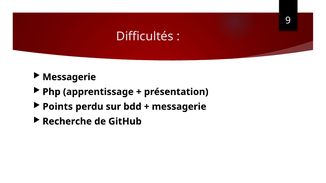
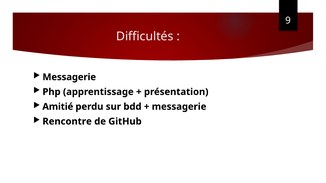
Points: Points -> Amitié (58, 107)
Recherche: Recherche -> Rencontre (67, 122)
